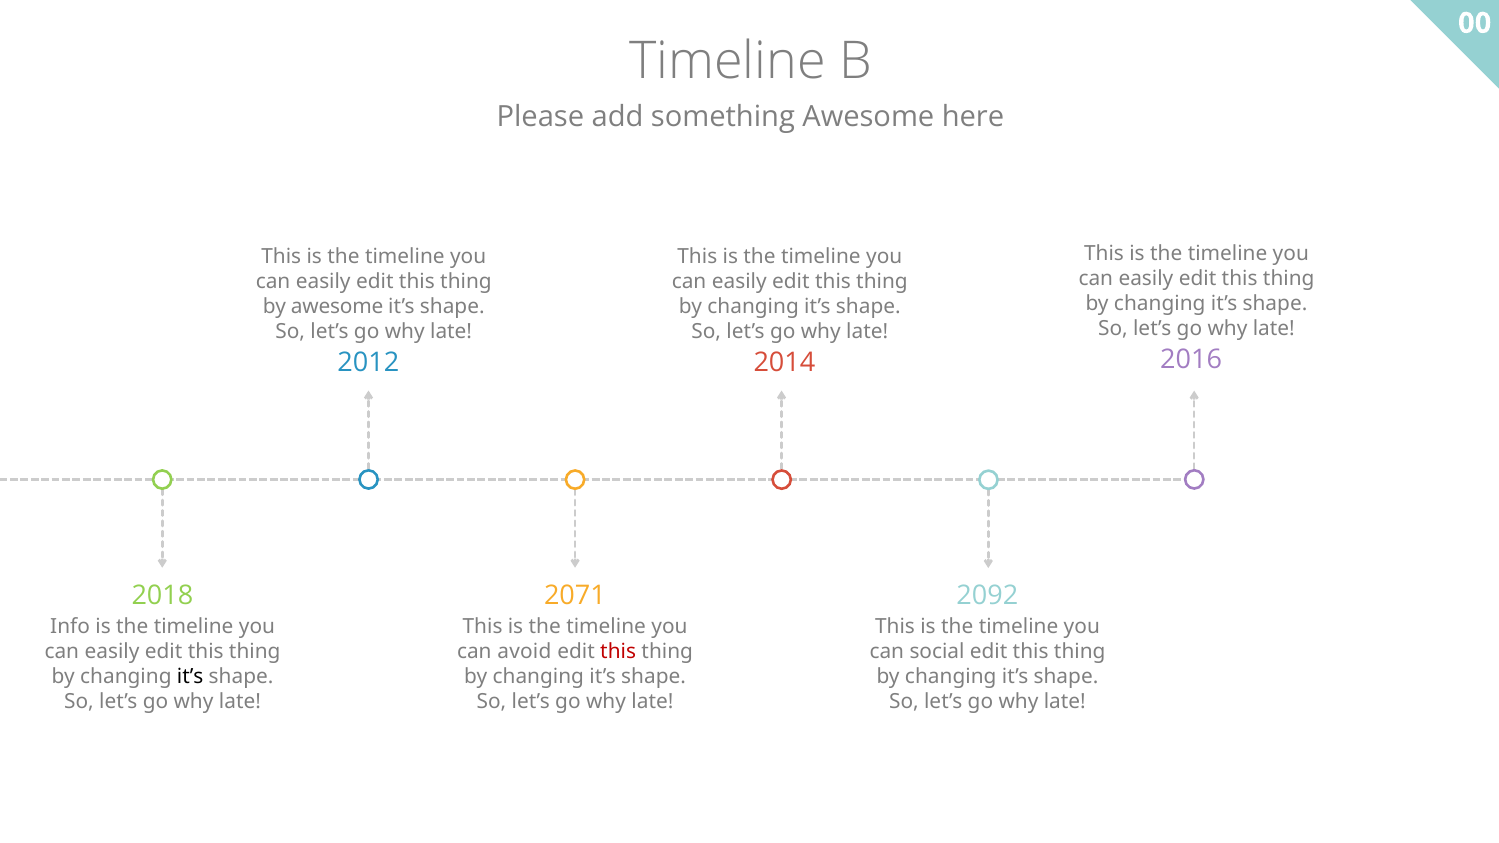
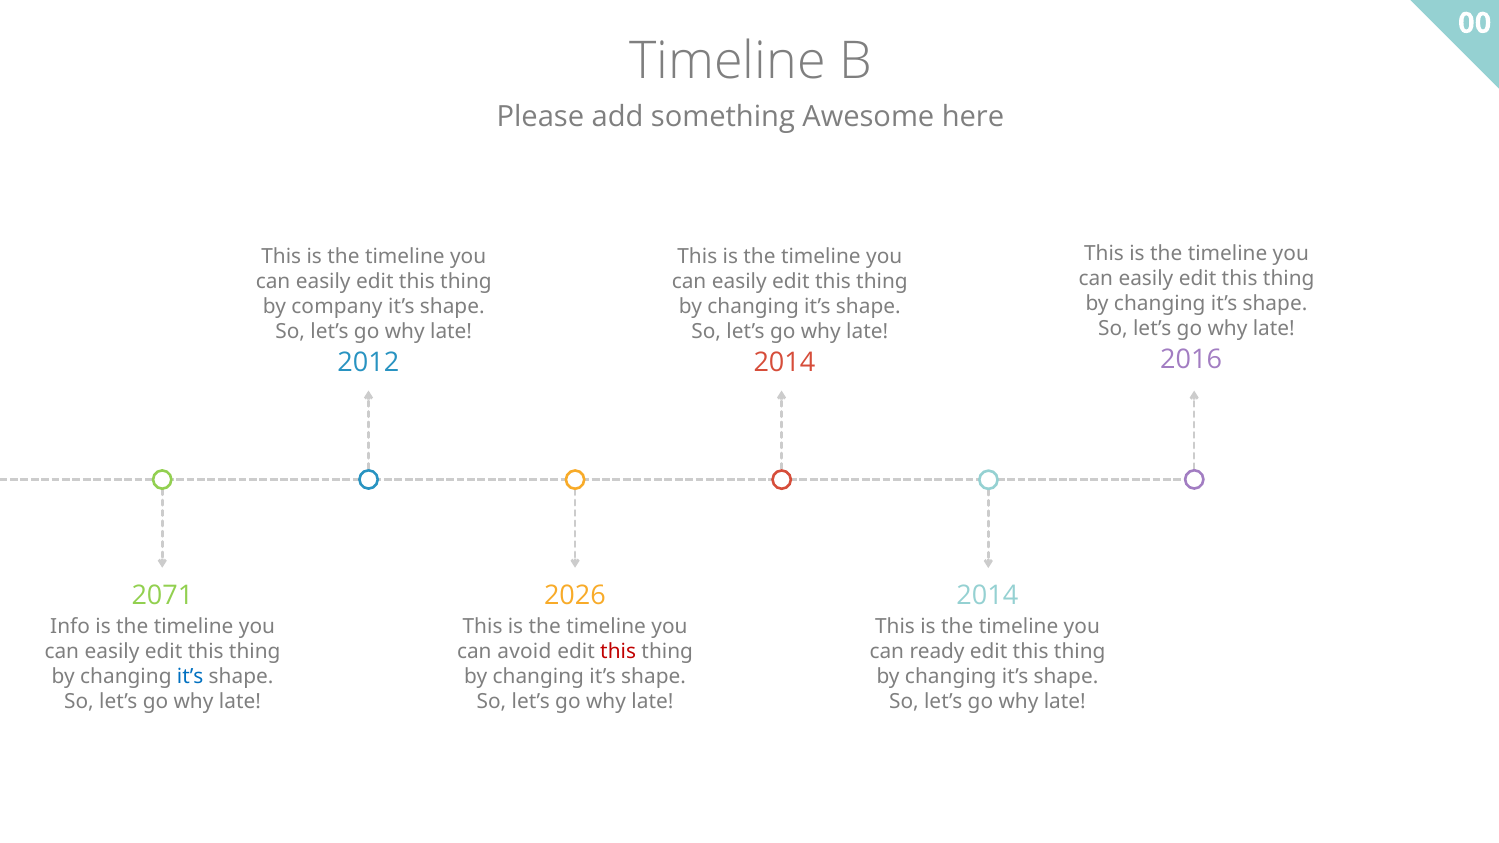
by awesome: awesome -> company (337, 307)
2018: 2018 -> 2071 (162, 595)
2071: 2071 -> 2026 (575, 595)
2092: 2092 -> 2014 (987, 595)
social: social -> ready (937, 651)
it’s colour: black -> blue (190, 676)
